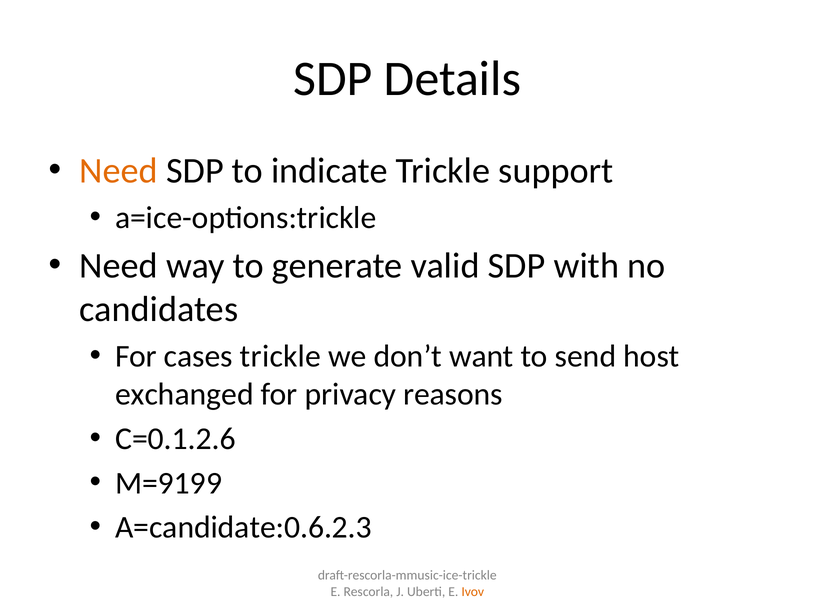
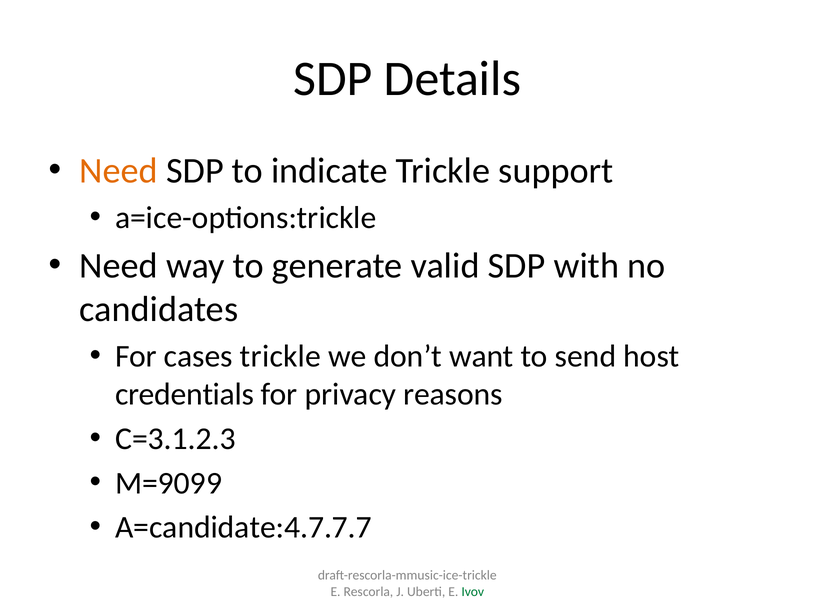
exchanged: exchanged -> credentials (185, 394)
C=0.1.2.6: C=0.1.2.6 -> C=3.1.2.3 (175, 439)
M=9199: M=9199 -> M=9099 (169, 483)
A=candidate:0.6.2.3: A=candidate:0.6.2.3 -> A=candidate:4.7.7.7 (244, 528)
Ivov colour: orange -> green (473, 592)
